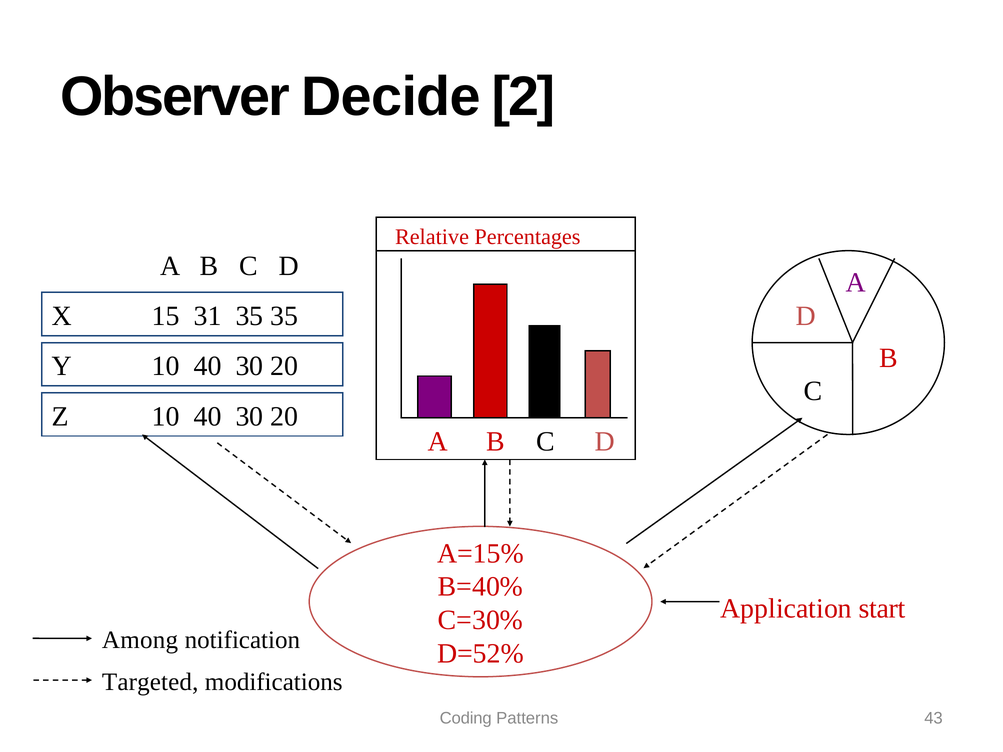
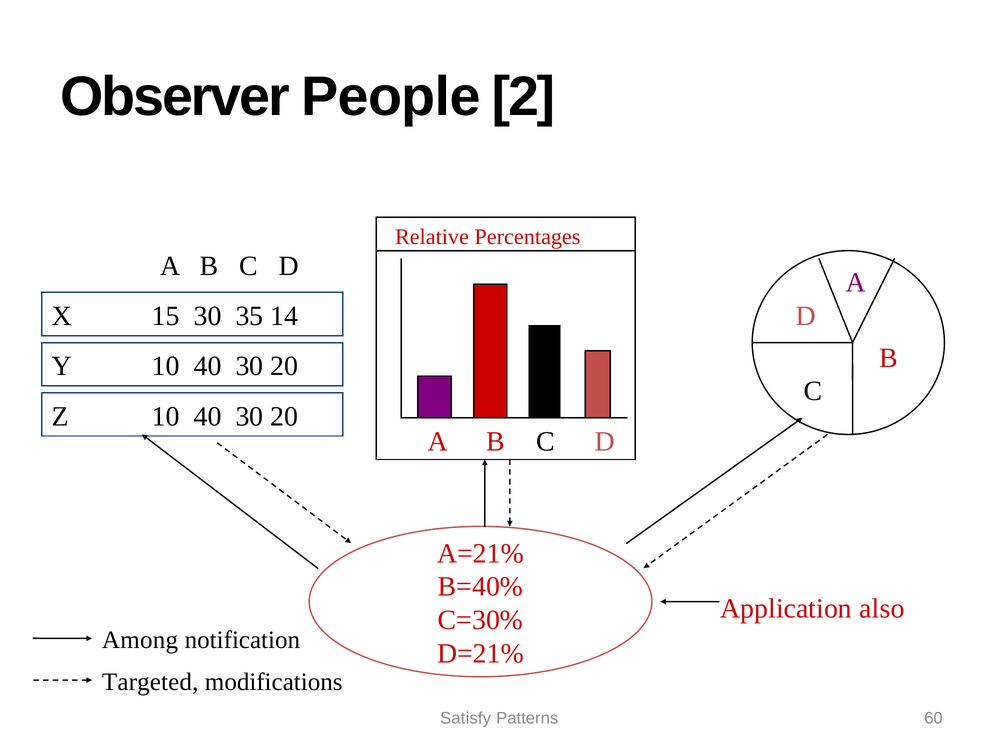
Decide: Decide -> People (391, 97)
15 31: 31 -> 30 (208, 316)
35 35: 35 -> 14 (284, 316)
A=15%: A=15% -> A=21% (481, 554)
start: start -> also (882, 609)
D=52%: D=52% -> D=21% (481, 654)
Coding: Coding -> Satisfy (466, 718)
43: 43 -> 60 (934, 718)
